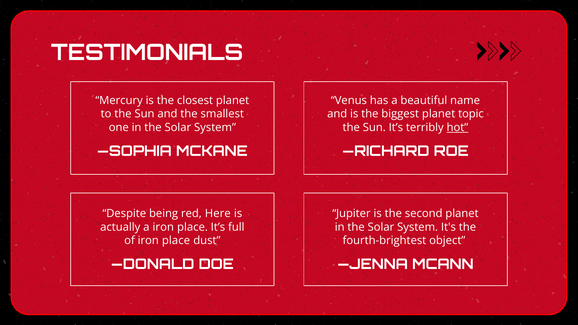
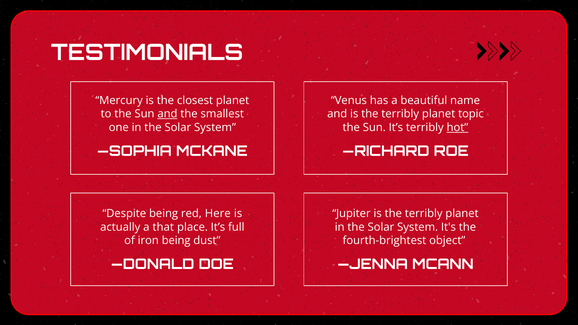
and underline: none -> present (167, 114)
and is the biggest: biggest -> terribly (400, 114)
Jupiter is the second: second -> terribly (424, 214)
a iron: iron -> that (163, 227)
of iron place: place -> being (176, 241)
